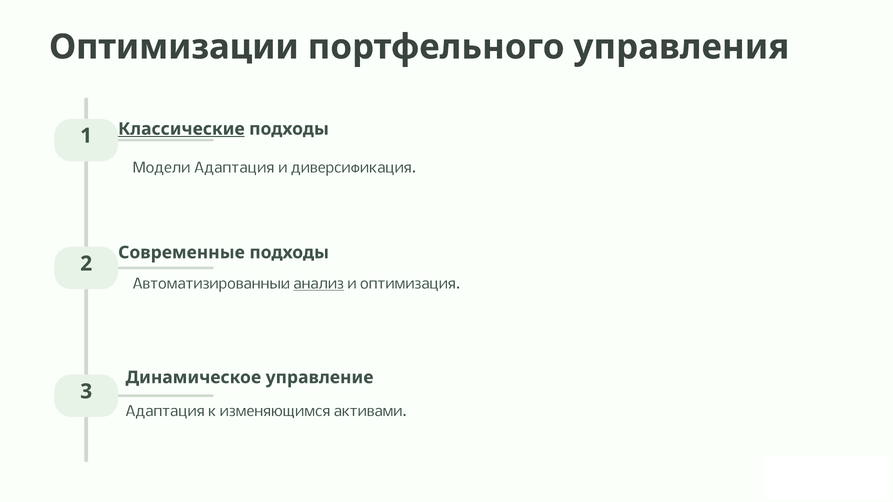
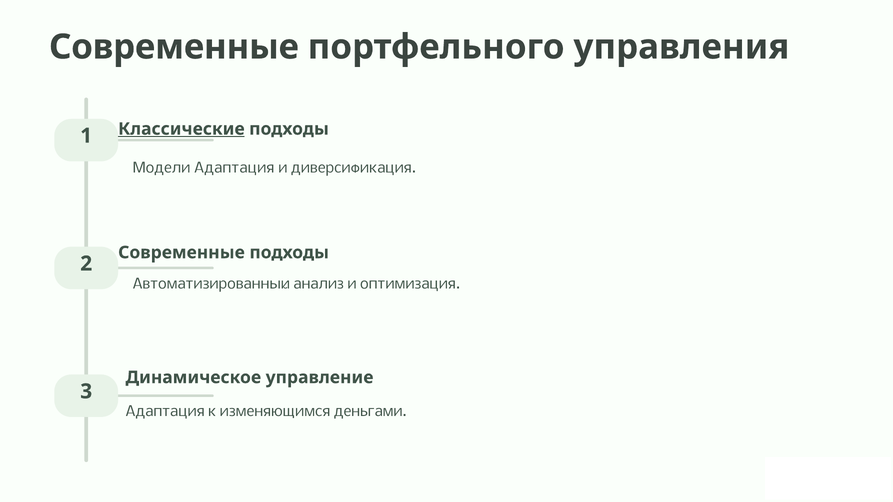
Оптимизации: Оптимизации -> Современные (174, 47)
анализ underline: present -> none (319, 284)
активами: активами -> деньгами (370, 412)
